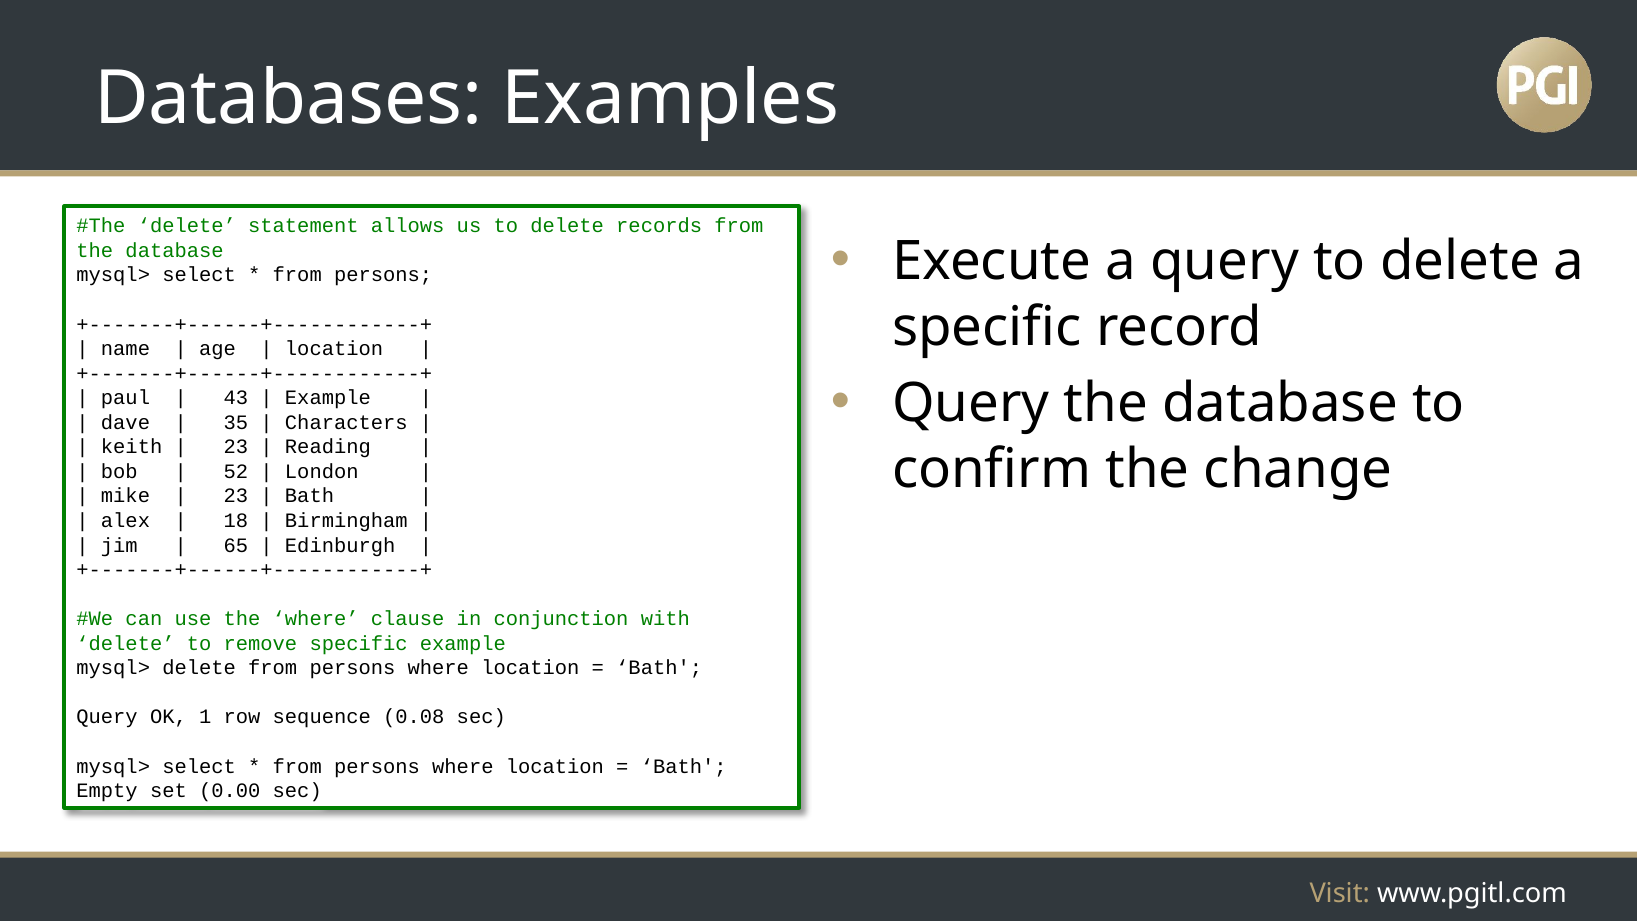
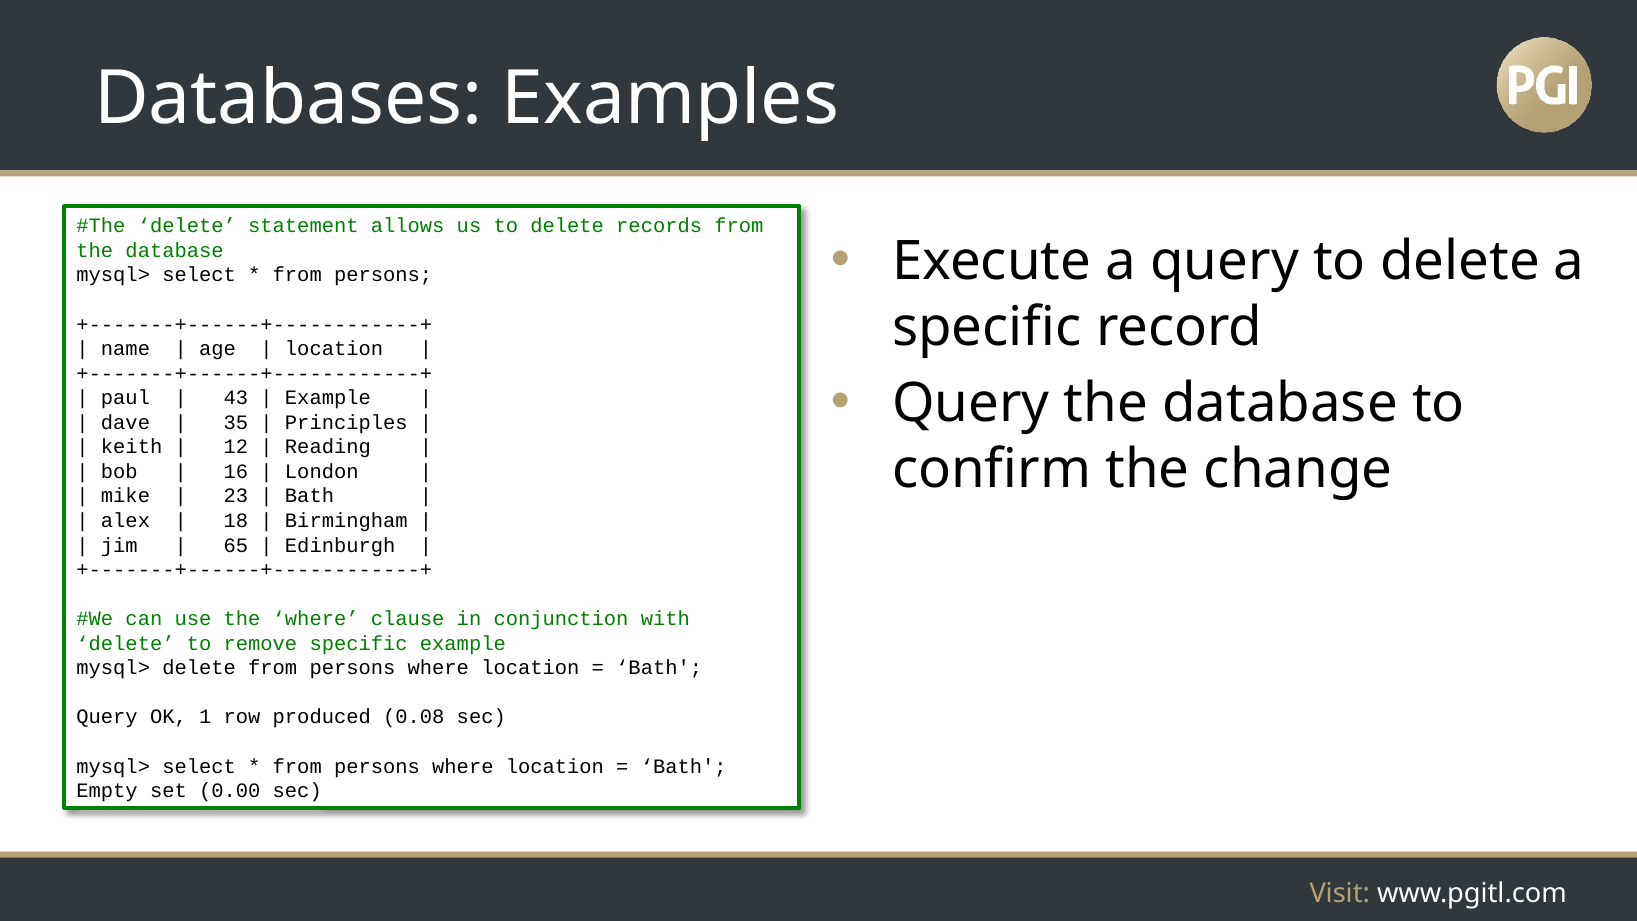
Characters: Characters -> Principles (346, 422)
23: 23 -> 12 (236, 447)
52: 52 -> 16 (236, 472)
sequence: sequence -> produced (322, 717)
